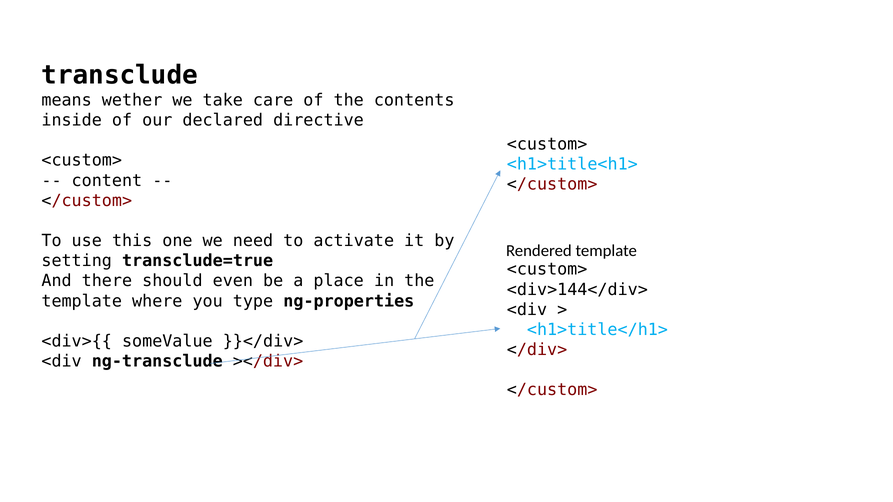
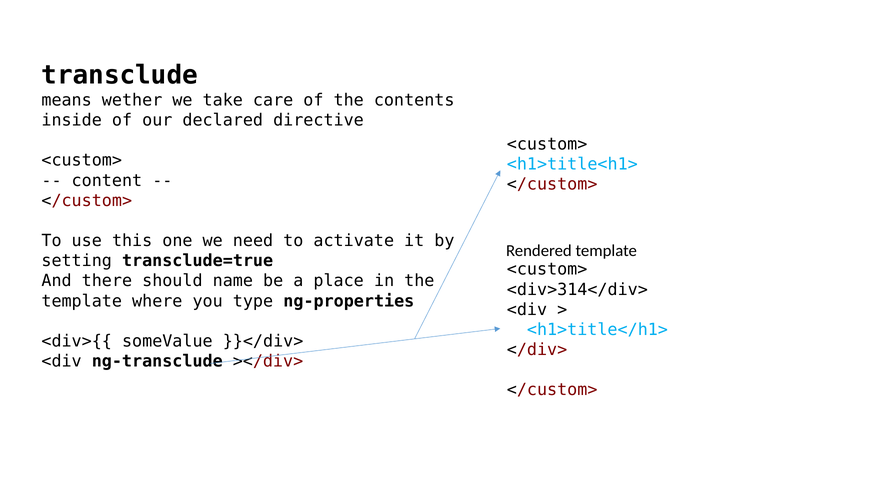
even: even -> name (233, 281)
<div>144</div>: <div>144</div> -> <div>314</div> (577, 290)
